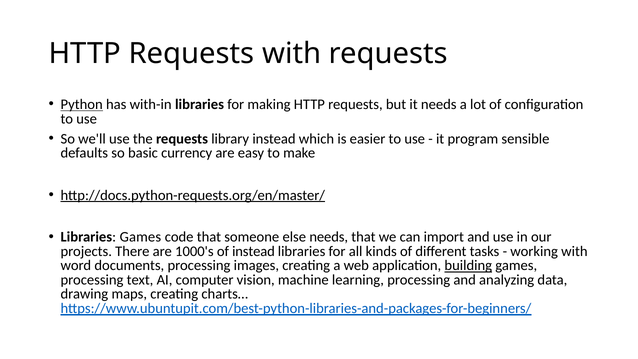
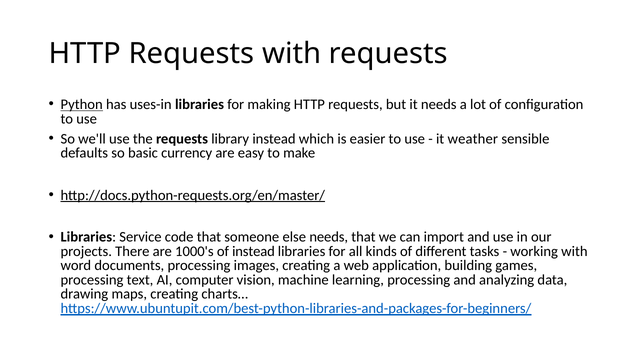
with-in: with-in -> uses-in (151, 104)
program: program -> weather (473, 139)
Libraries Games: Games -> Service (140, 237)
building underline: present -> none (468, 265)
